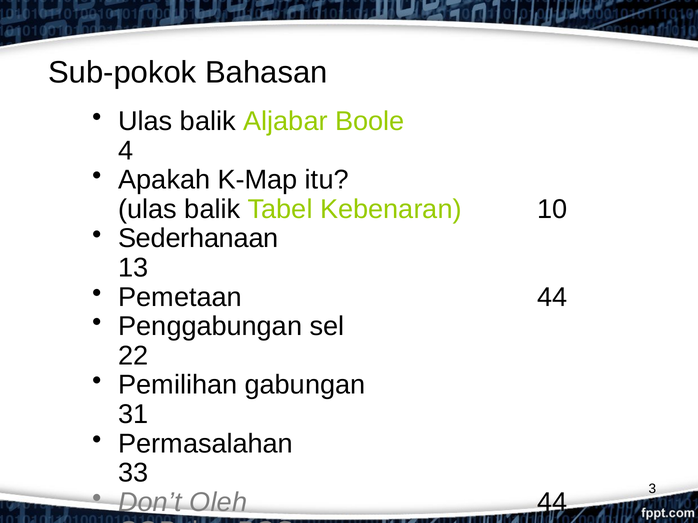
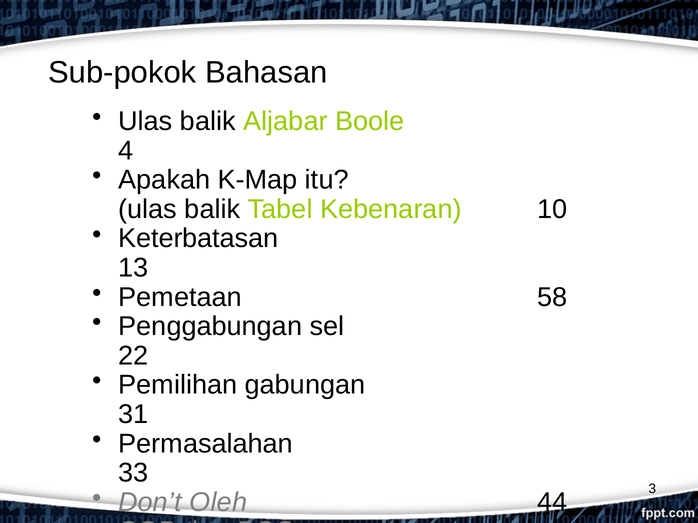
Sederhanaan: Sederhanaan -> Keterbatasan (198, 239)
Pemetaan 44: 44 -> 58 (552, 297)
